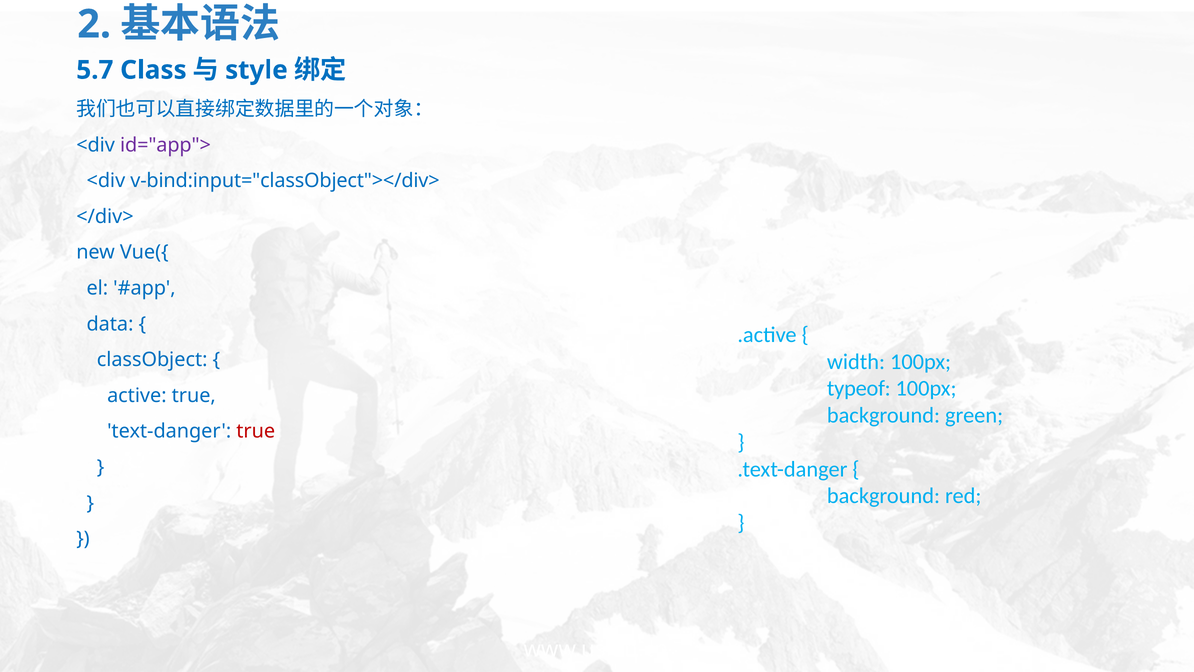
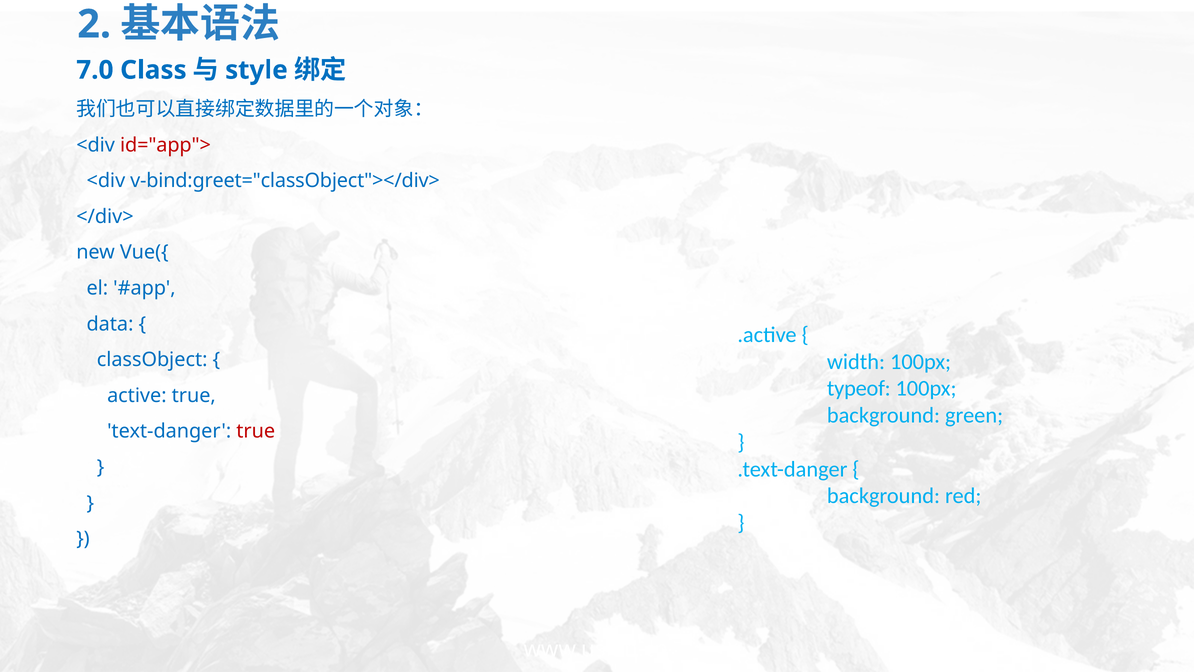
5.7: 5.7 -> 7.0 (95, 70)
id="app"> colour: purple -> red (165, 145)
v-bind:input="classObject"></div>: v-bind:input="classObject"></div> -> v-bind:greet="classObject"></div> (285, 181)
